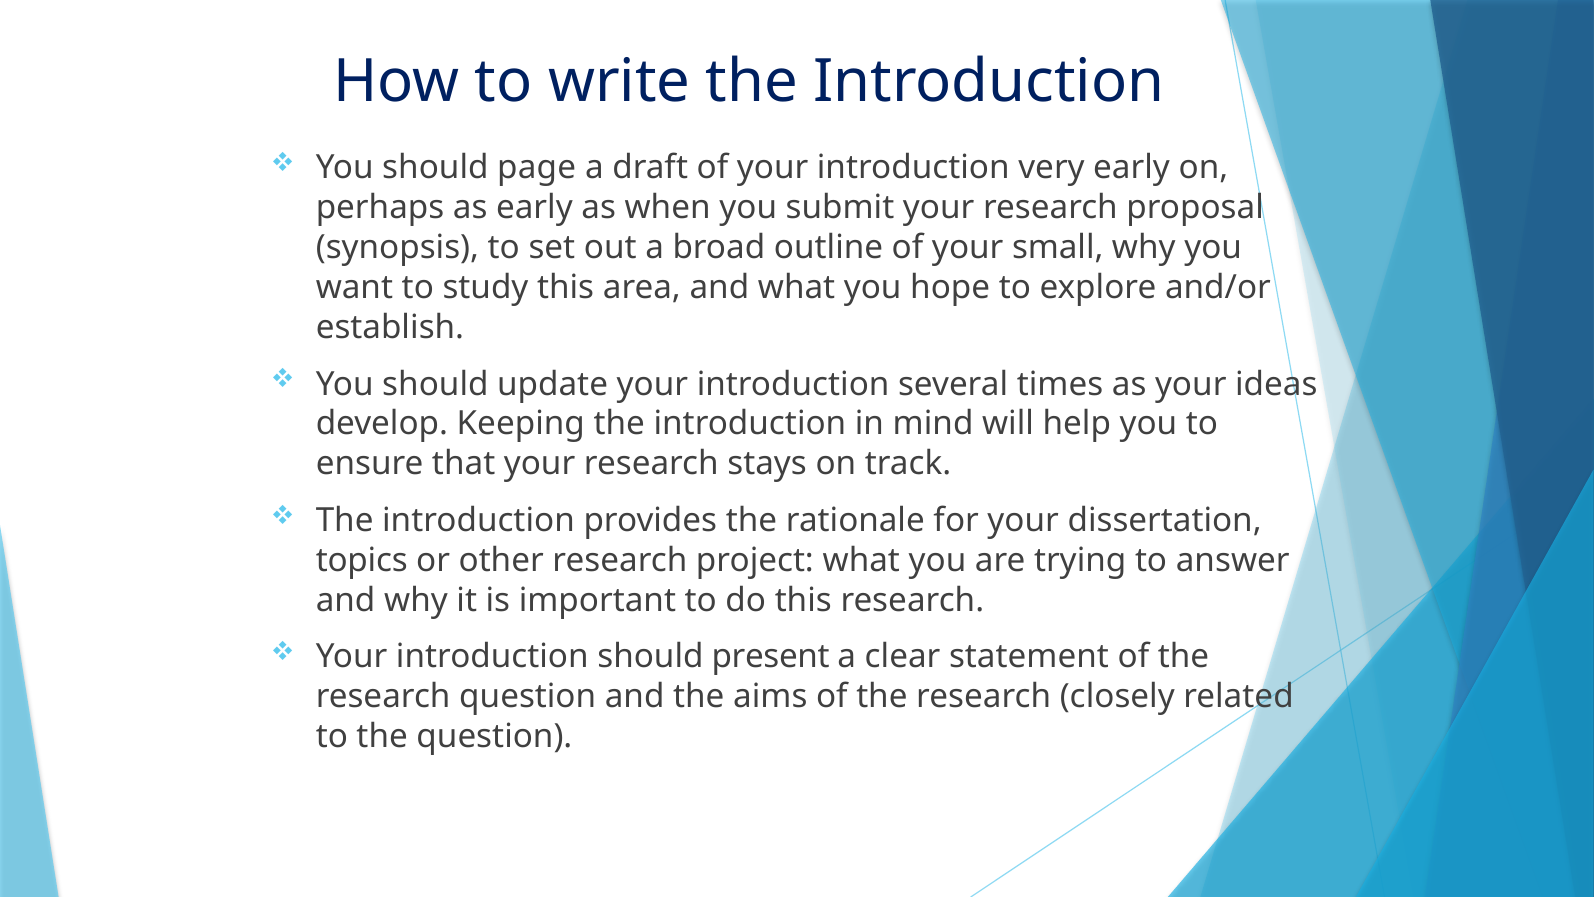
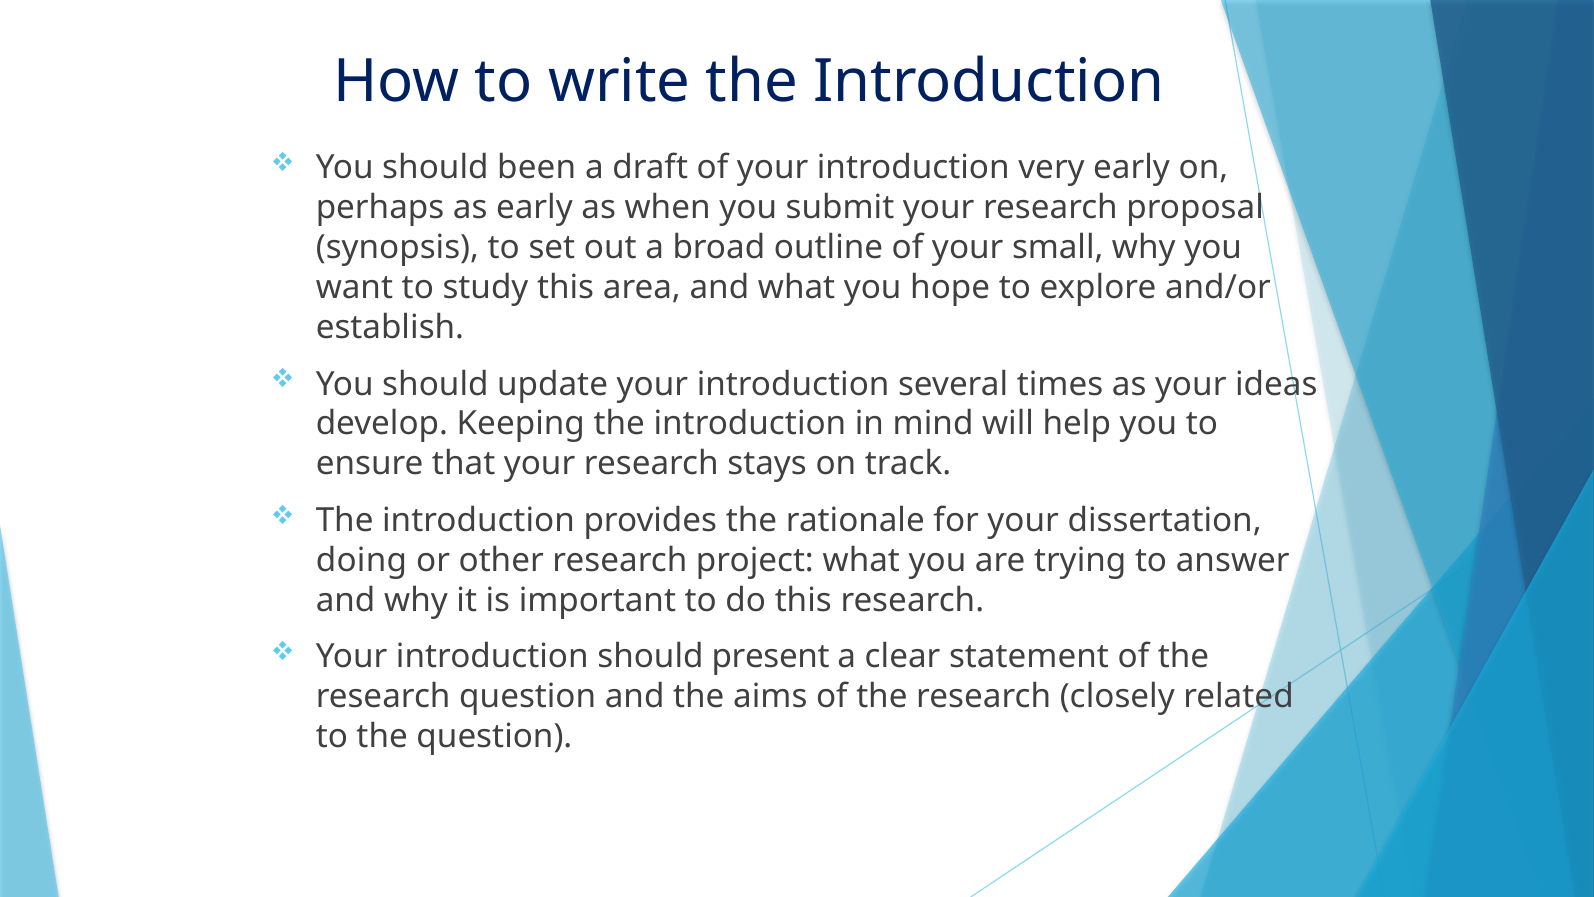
page: page -> been (537, 168)
topics: topics -> doing (361, 560)
